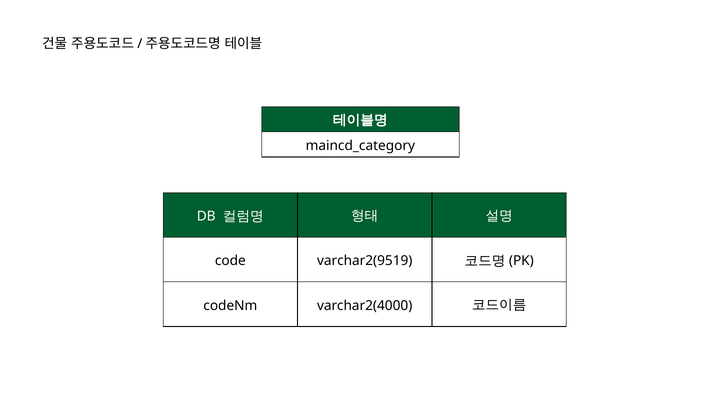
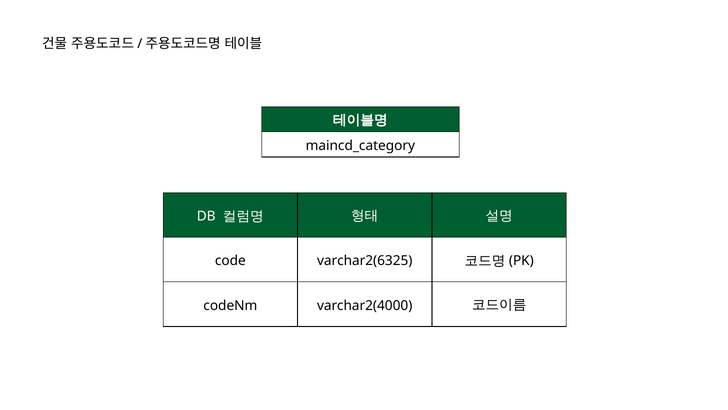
varchar2(9519: varchar2(9519 -> varchar2(6325 (365, 261)
